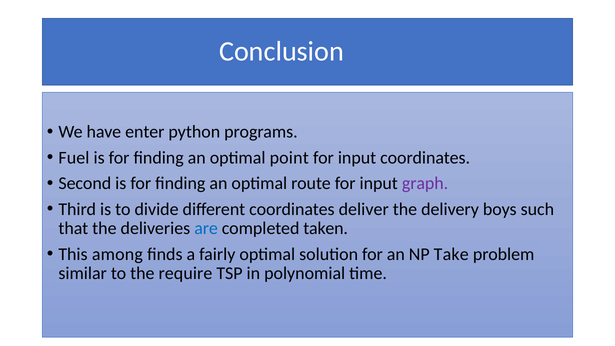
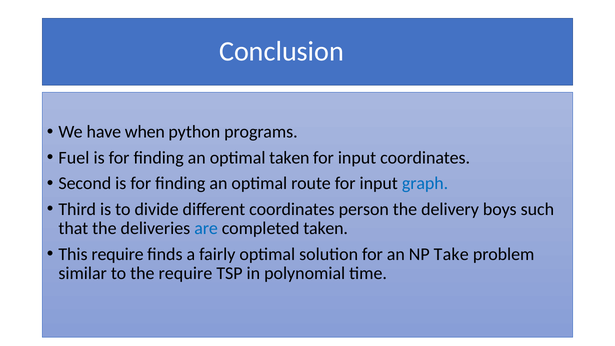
enter: enter -> when (145, 132)
optimal point: point -> taken (289, 158)
graph colour: purple -> blue (425, 183)
deliver: deliver -> person (364, 209)
This among: among -> require (118, 254)
